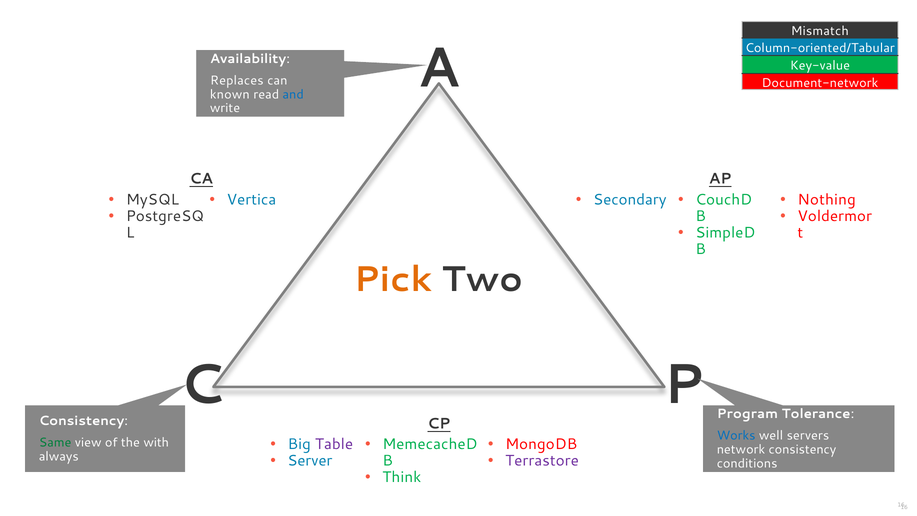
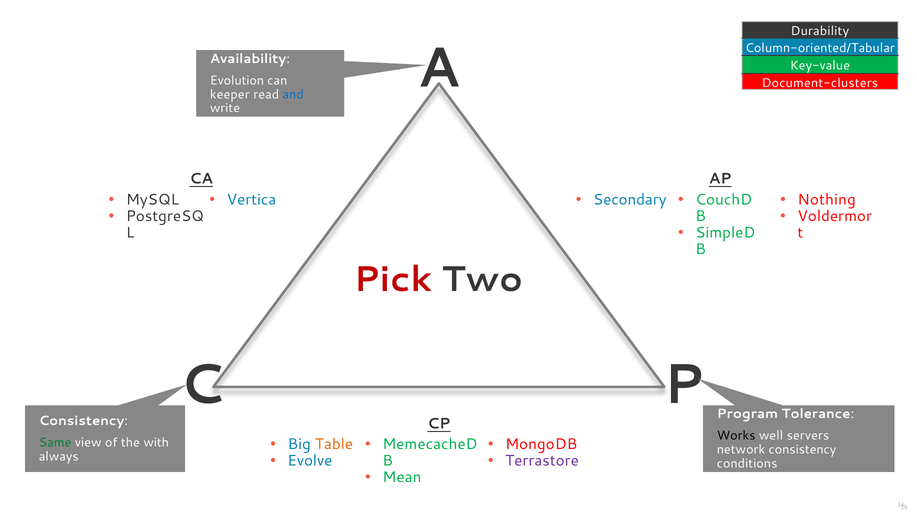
Mismatch: Mismatch -> Durability (820, 31)
Replaces: Replaces -> Evolution (237, 80)
Document-network: Document-network -> Document-clusters (820, 83)
known: known -> keeper (230, 94)
Pick colour: orange -> red (393, 279)
Works colour: blue -> black (736, 436)
Table colour: purple -> orange (334, 444)
Server: Server -> Evolve (310, 461)
Think: Think -> Mean (402, 477)
